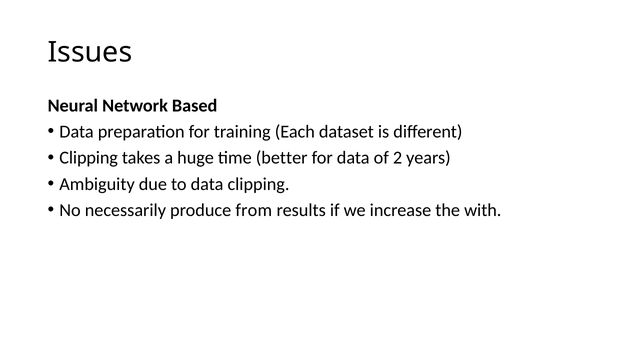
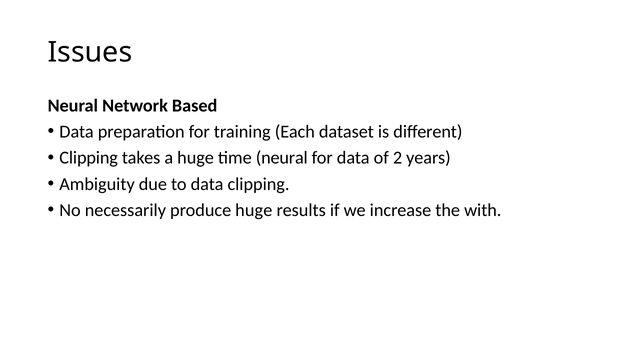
time better: better -> neural (282, 158)
produce from: from -> huge (254, 210)
